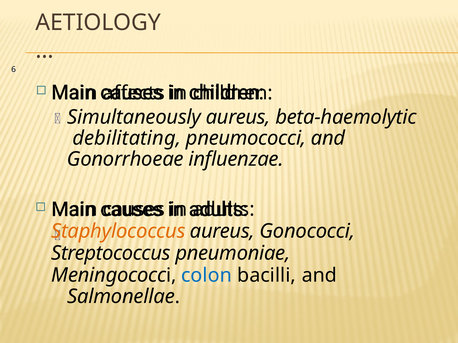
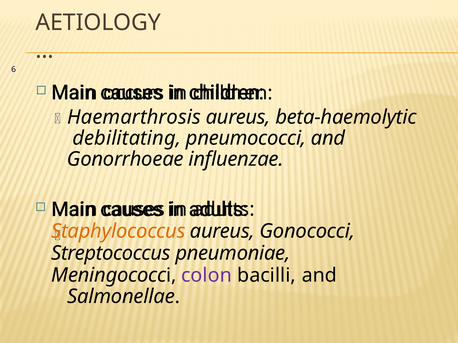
affects: affects -> occurs (134, 93)
Simultaneously: Simultaneously -> Haemarthrosis (134, 117)
colon colour: blue -> purple (206, 276)
